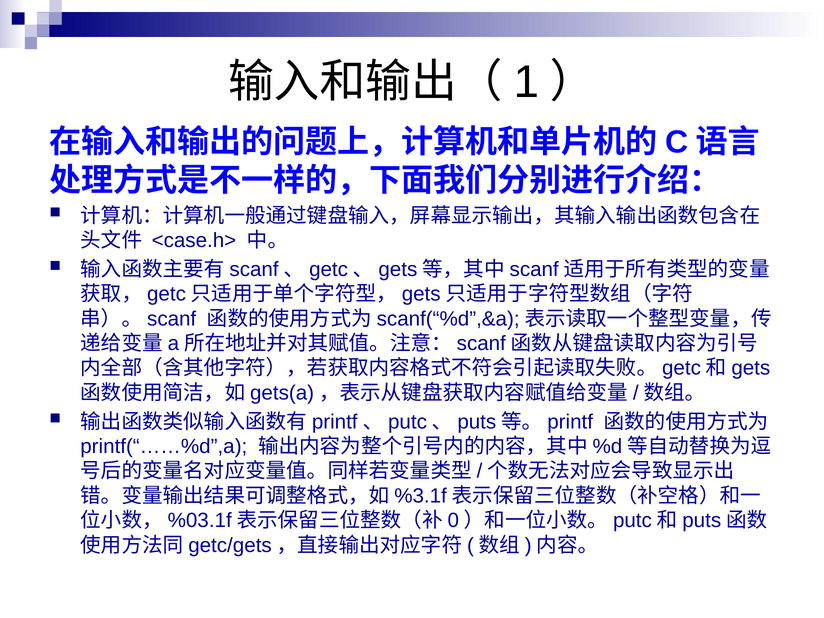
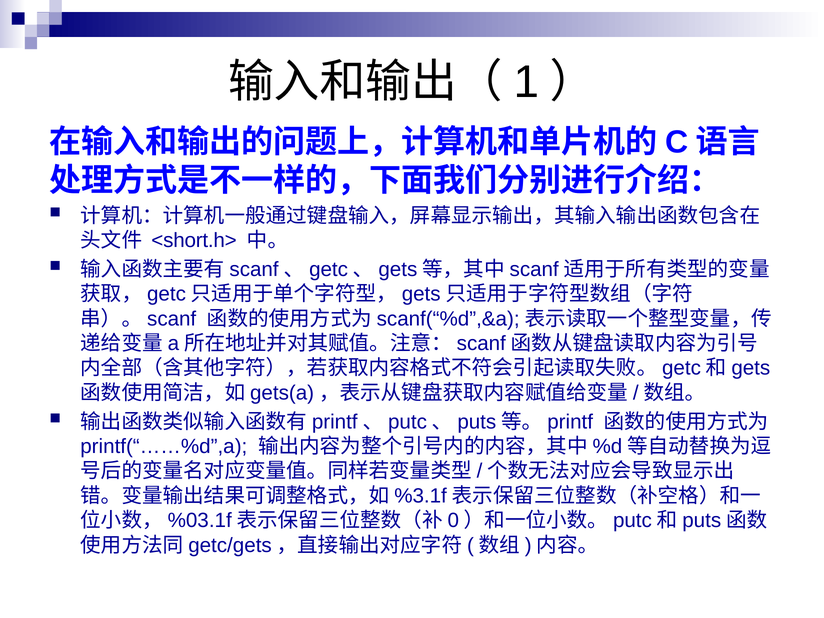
<case.h>: <case.h> -> <short.h> (194, 240)
